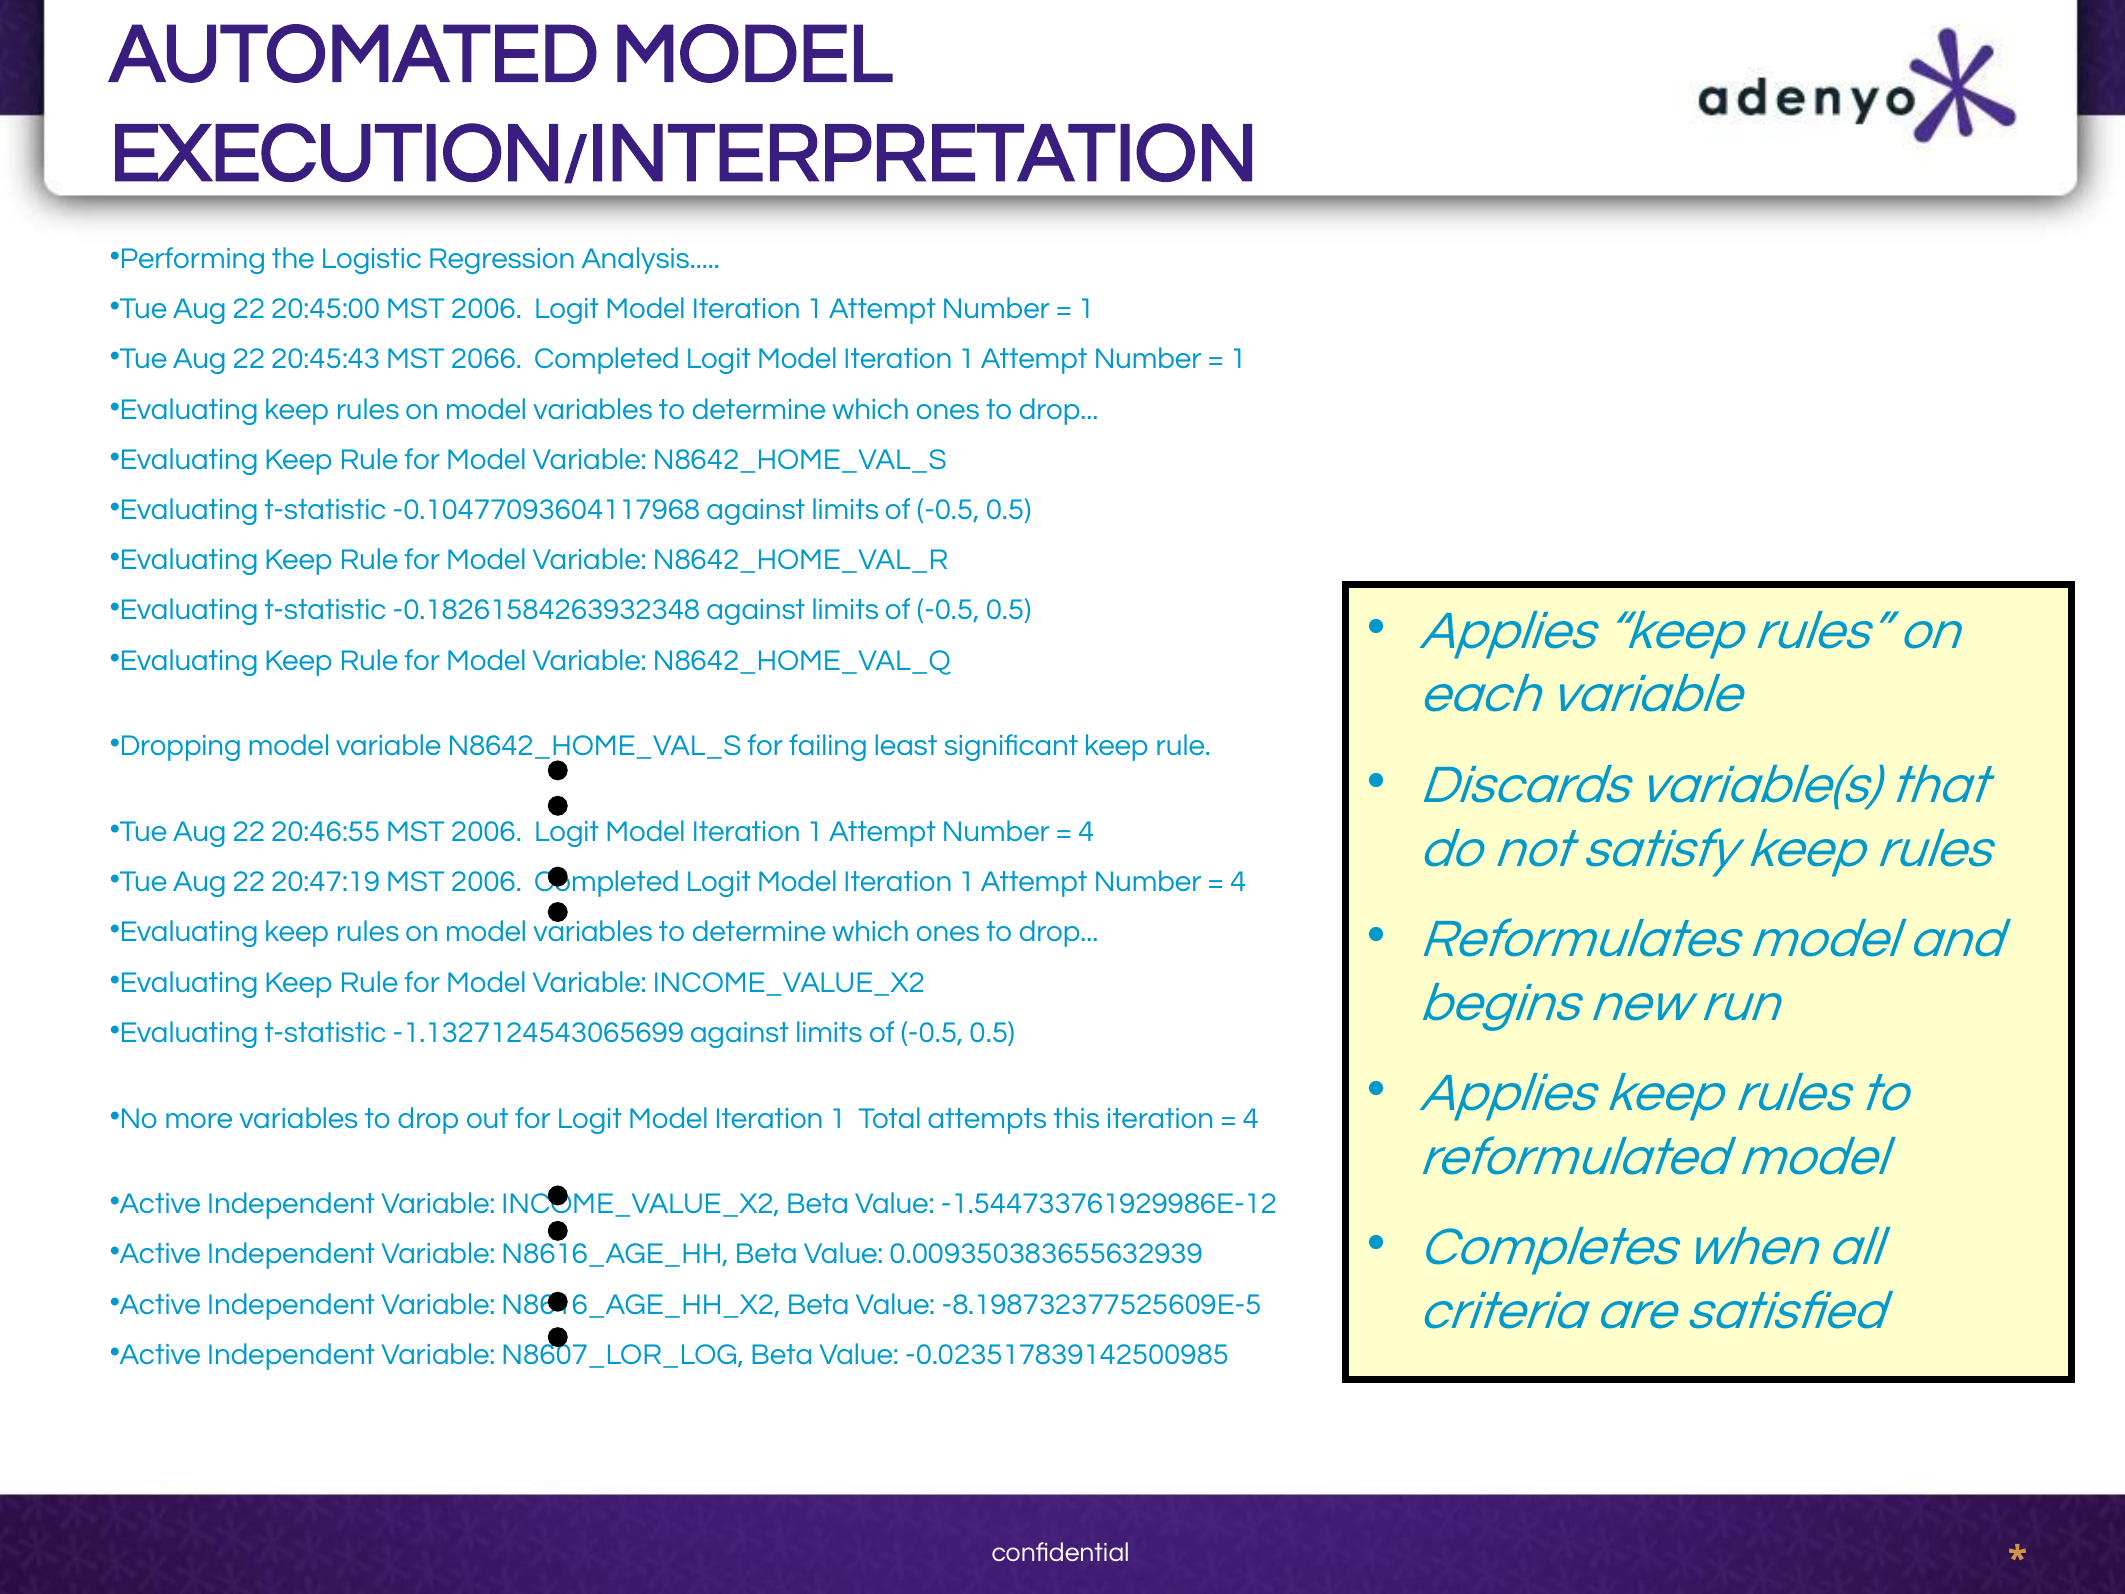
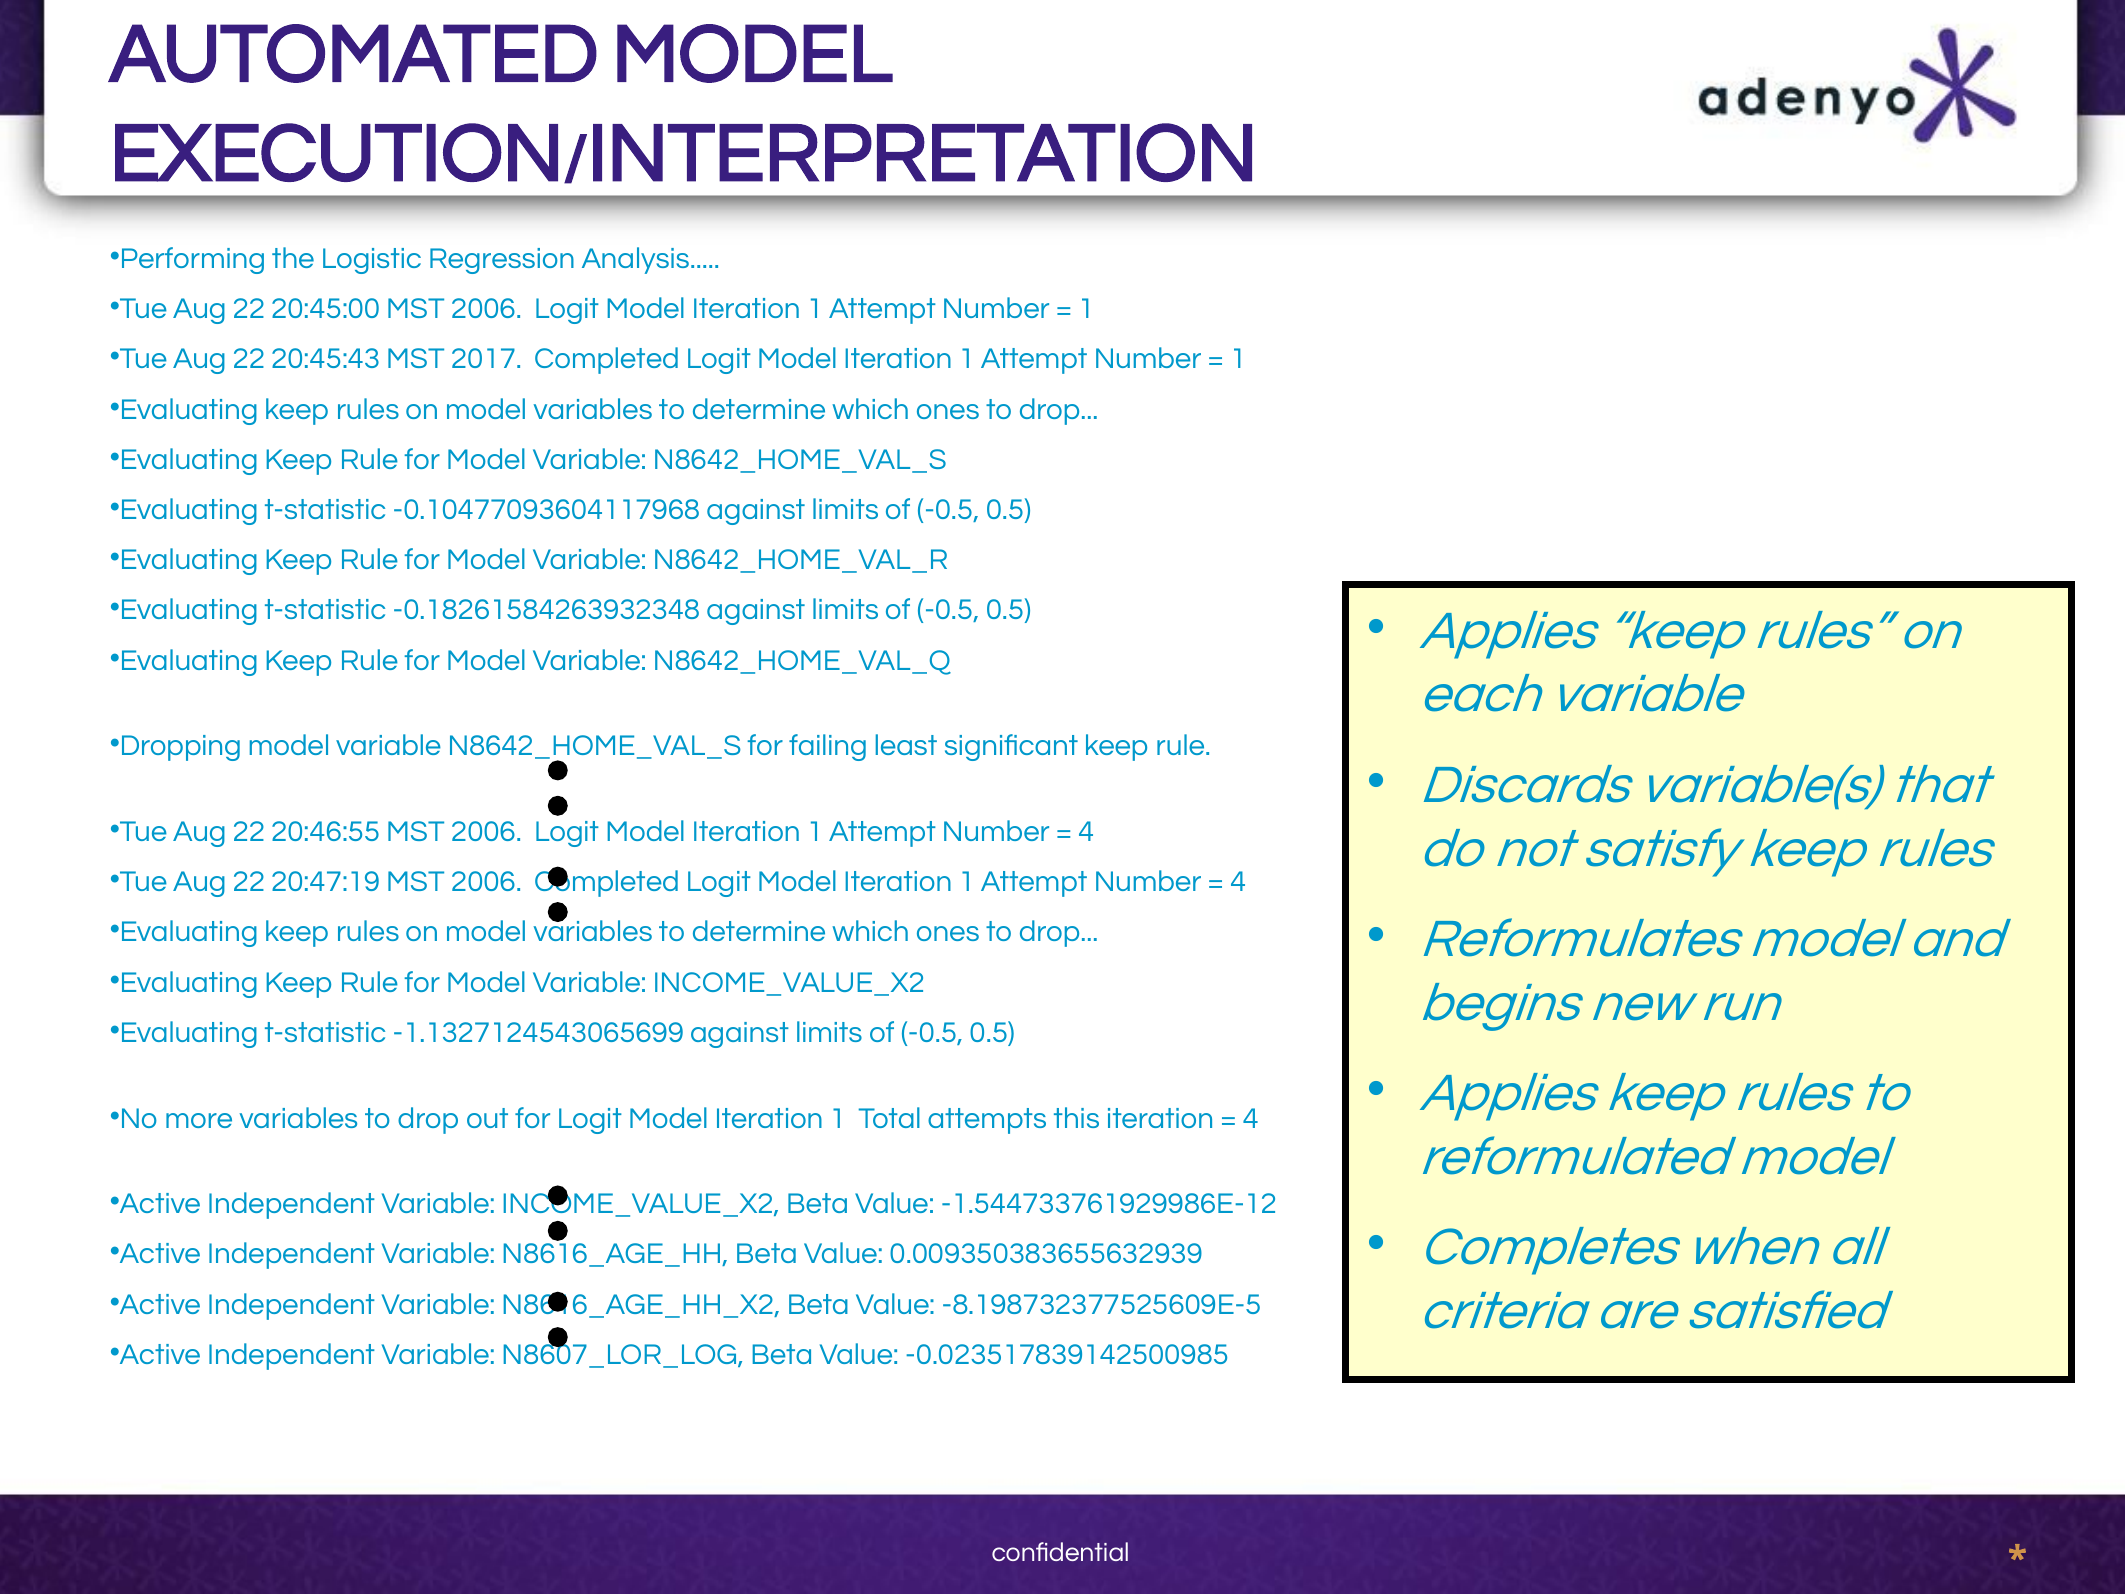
2066: 2066 -> 2017 (486, 359)
